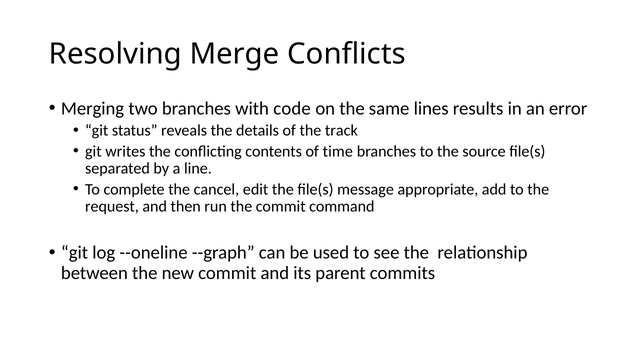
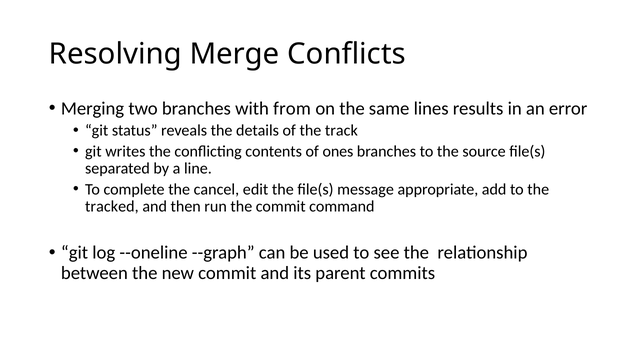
code: code -> from (292, 109)
time: time -> ones (338, 151)
request: request -> tracked (112, 207)
